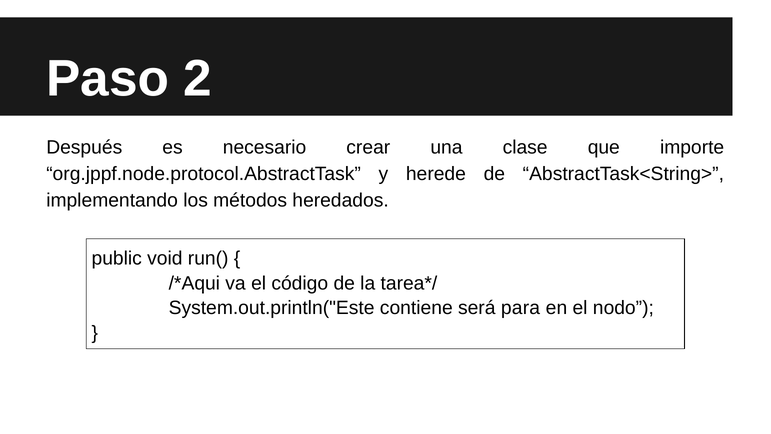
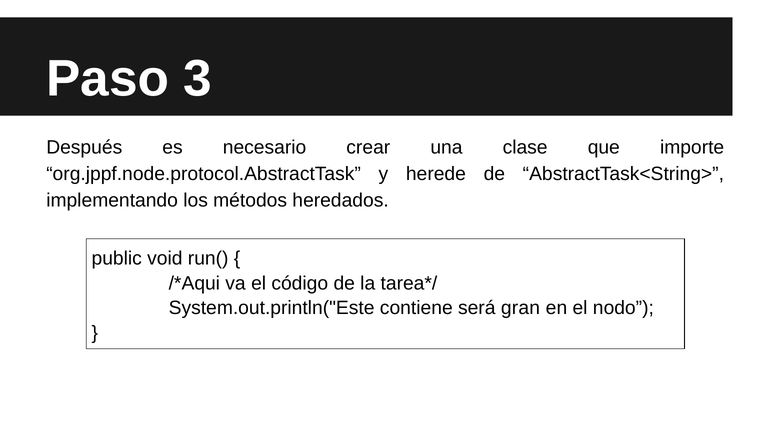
2: 2 -> 3 (197, 79)
para: para -> gran (521, 308)
